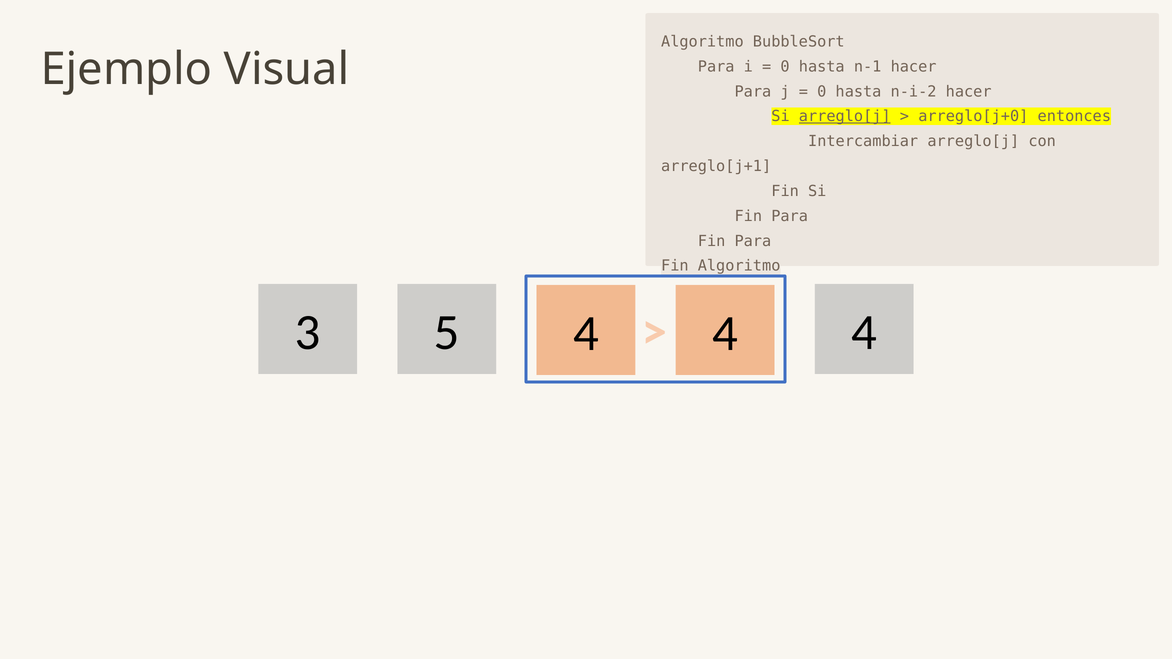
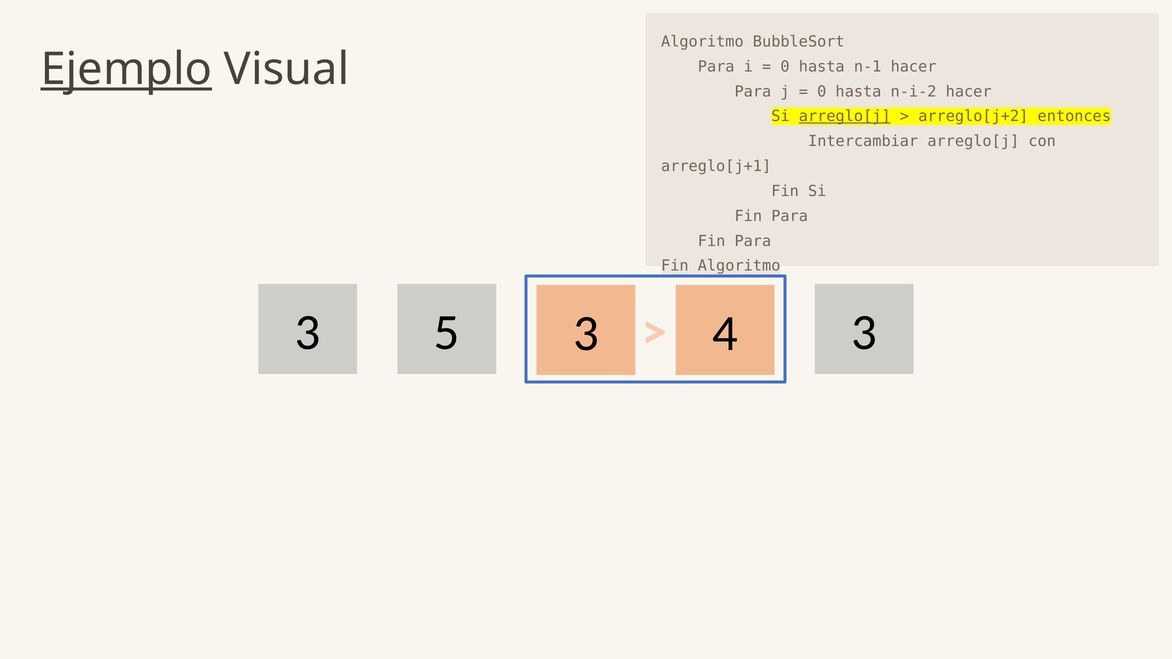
Ejemplo underline: none -> present (126, 70)
arreglo[j+0: arreglo[j+0 -> arreglo[j+2 (973, 116)
3 4: 4 -> 3 (586, 334)
4: 4 -> 3 (864, 333)
